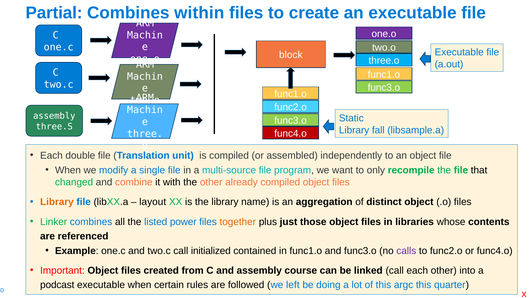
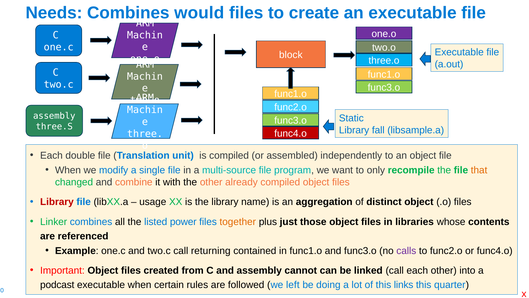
Partial: Partial -> Needs (54, 13)
within: within -> would (199, 13)
that colour: black -> orange (479, 170)
Library colour: orange -> red (57, 202)
layout: layout -> usage (153, 202)
initialized: initialized -> returning (211, 250)
course: course -> cannot (301, 270)
argc: argc -> links (404, 284)
